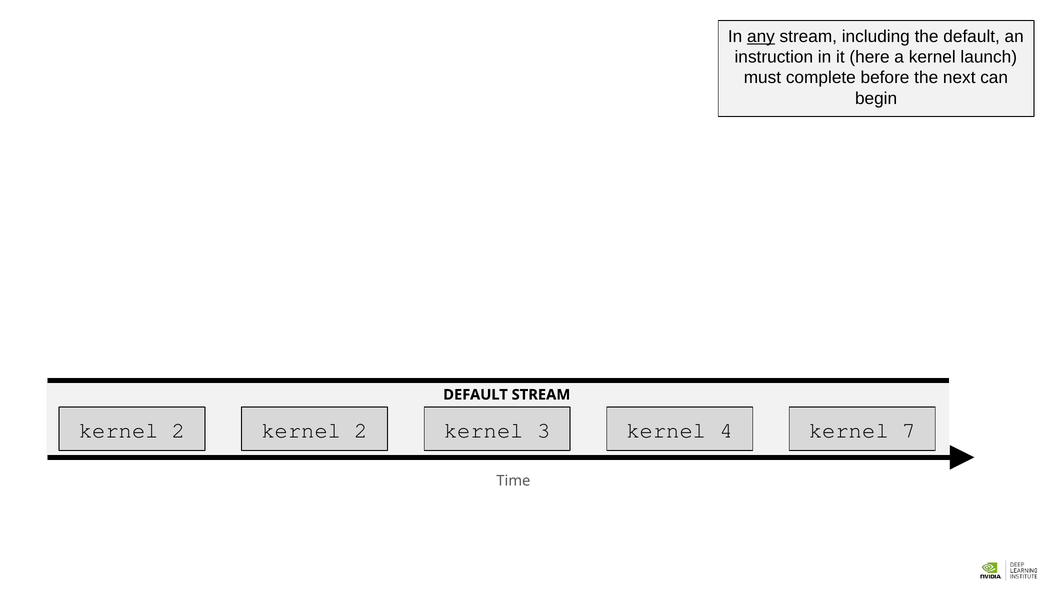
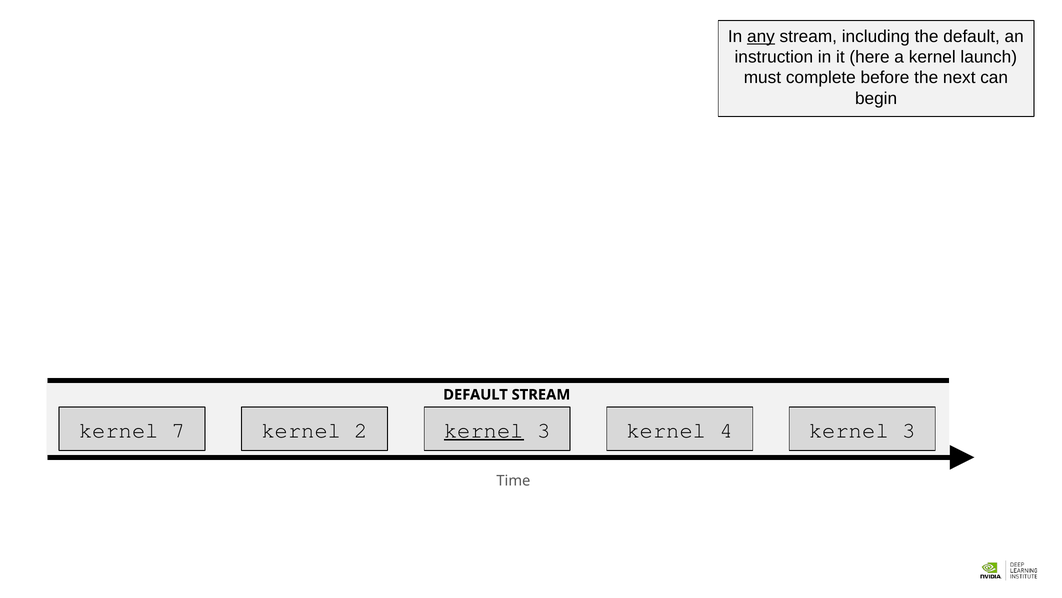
2: 2 -> 7 (179, 430)
kernel underline: none -> present (484, 430)
4 kernel 7: 7 -> 3 (909, 430)
